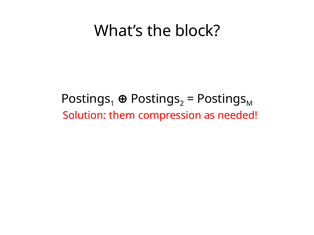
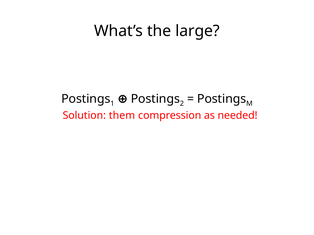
block: block -> large (198, 31)
